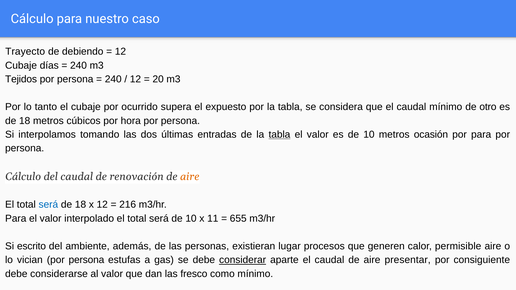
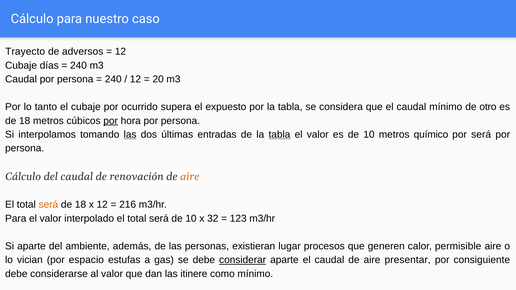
debiendo: debiendo -> adversos (83, 52)
Tejidos: Tejidos -> Caudal (21, 79)
por underline: none -> present (111, 121)
las underline: none -> present (130, 135)
ocasión: ocasión -> químico (431, 135)
por para: para -> será (481, 135)
será colour: blue -> orange (48, 205)
11: 11 -> 32 (213, 219)
655: 655 -> 123 (238, 219)
Si escrito: escrito -> aparte (31, 246)
vician por persona: persona -> espacio (86, 260)
fresco: fresco -> itinere (194, 274)
